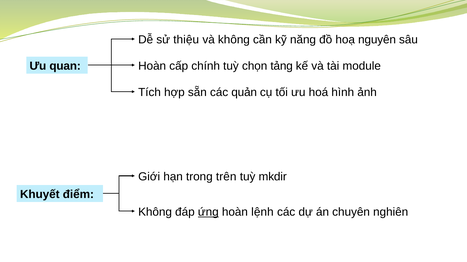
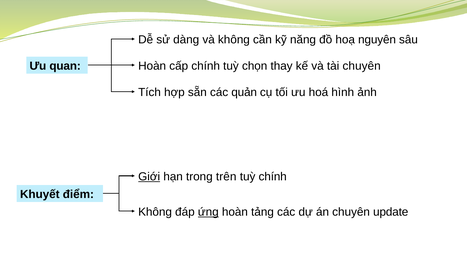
thiệu: thiệu -> dàng (186, 40)
tảng: tảng -> thay (282, 66)
tài module: module -> chuyên (362, 66)
Giới underline: none -> present (149, 177)
tuỳ mkdir: mkdir -> chính (273, 177)
lệnh: lệnh -> tảng (262, 212)
nghiên: nghiên -> update (391, 212)
